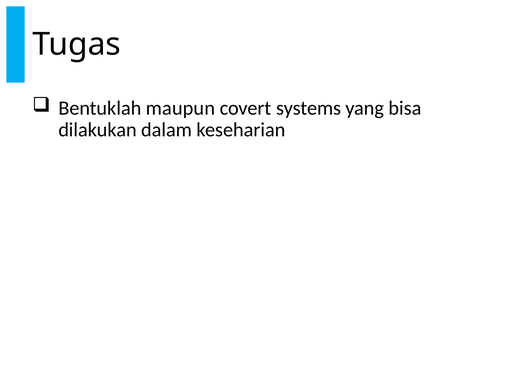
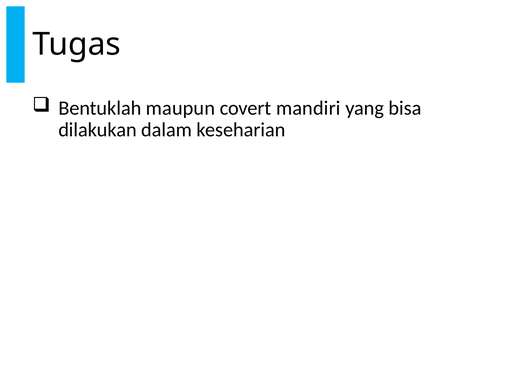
systems: systems -> mandiri (308, 108)
